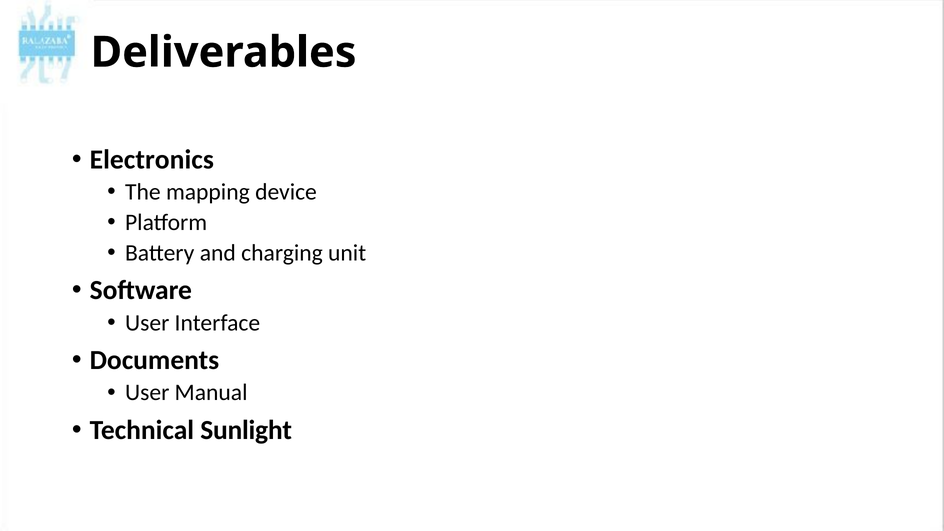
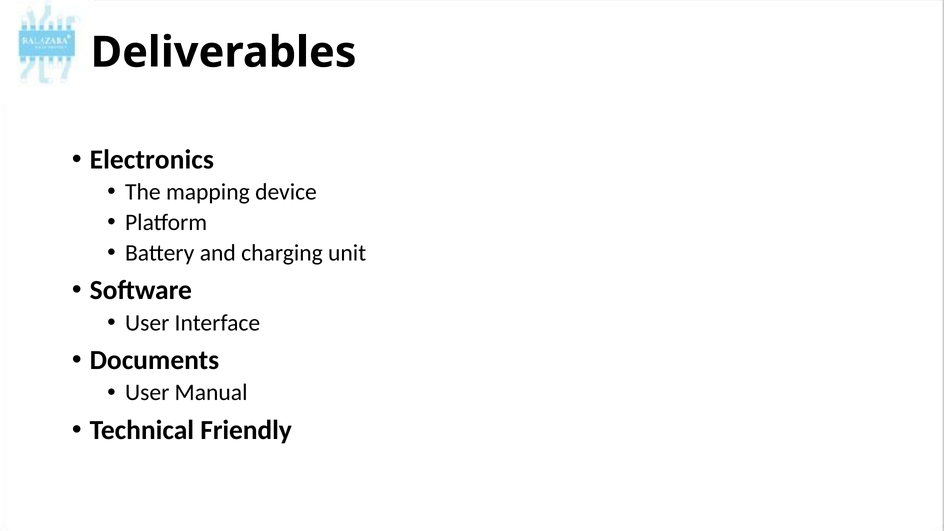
Sunlight: Sunlight -> Friendly (246, 430)
